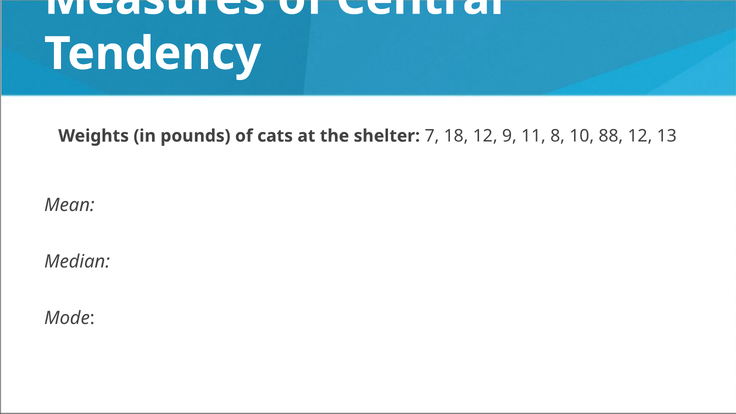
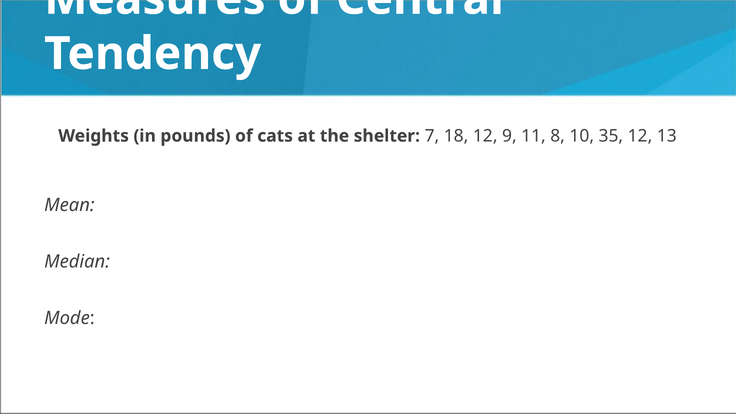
88: 88 -> 35 (611, 136)
